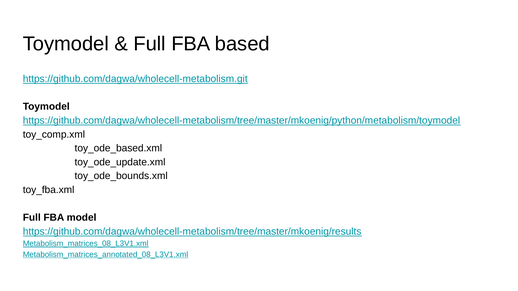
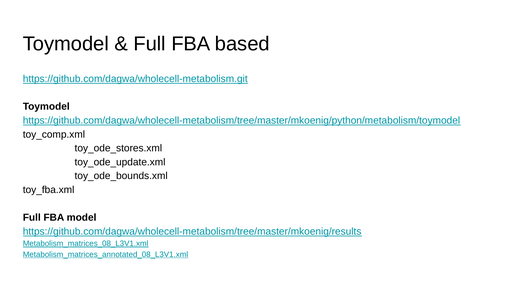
toy_ode_based.xml: toy_ode_based.xml -> toy_ode_stores.xml (118, 148)
